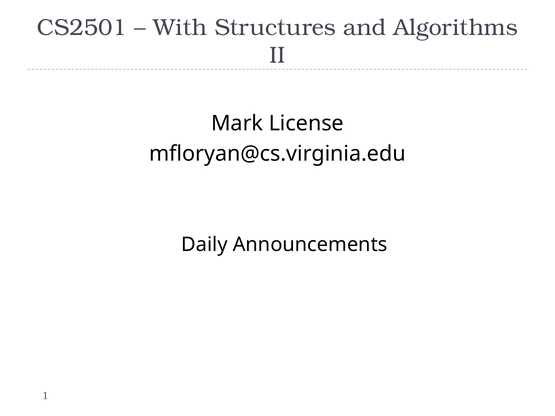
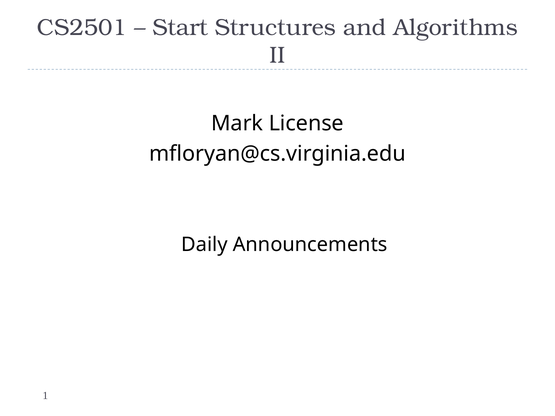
With: With -> Start (180, 27)
